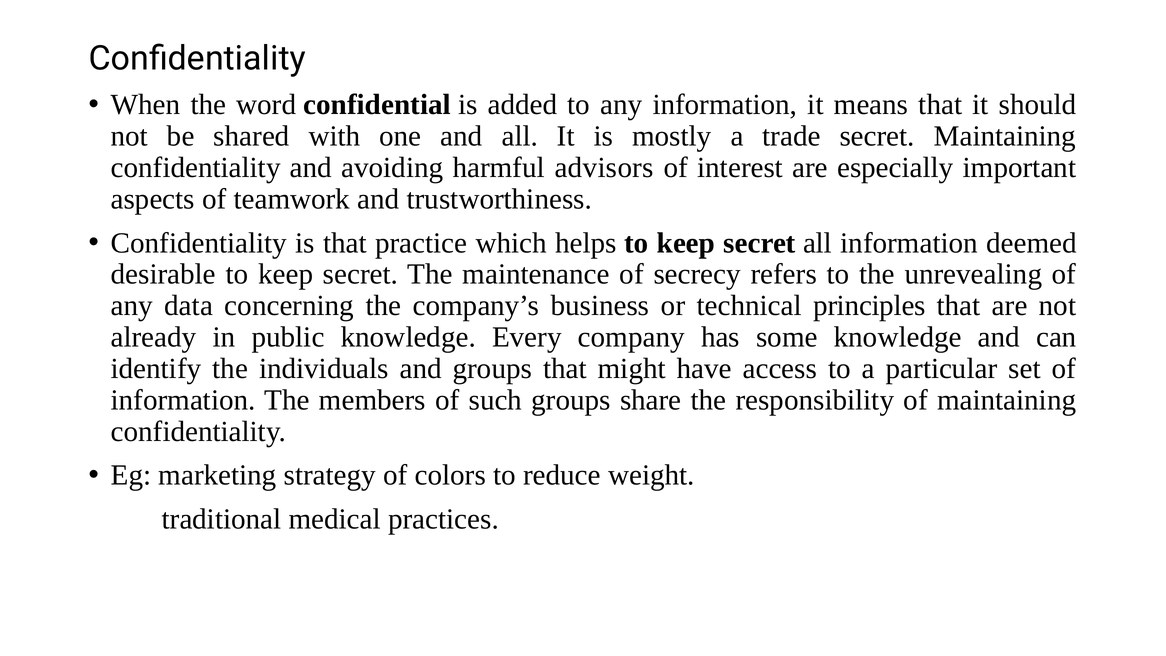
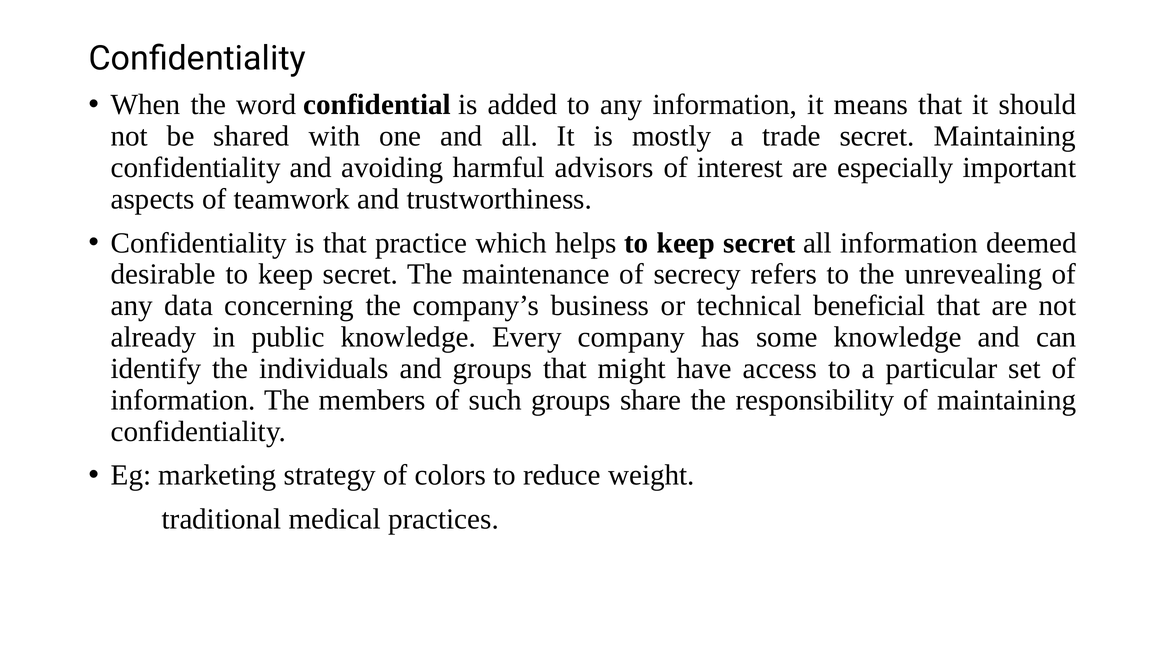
principles: principles -> beneficial (869, 306)
